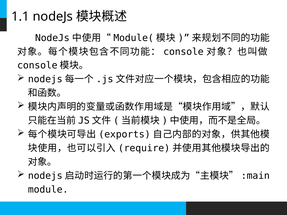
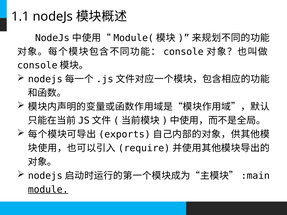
module underline: none -> present (48, 190)
